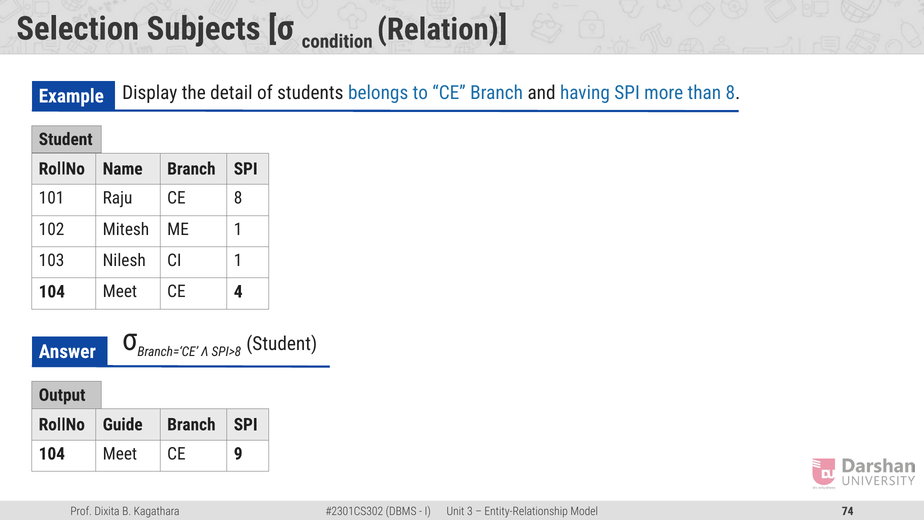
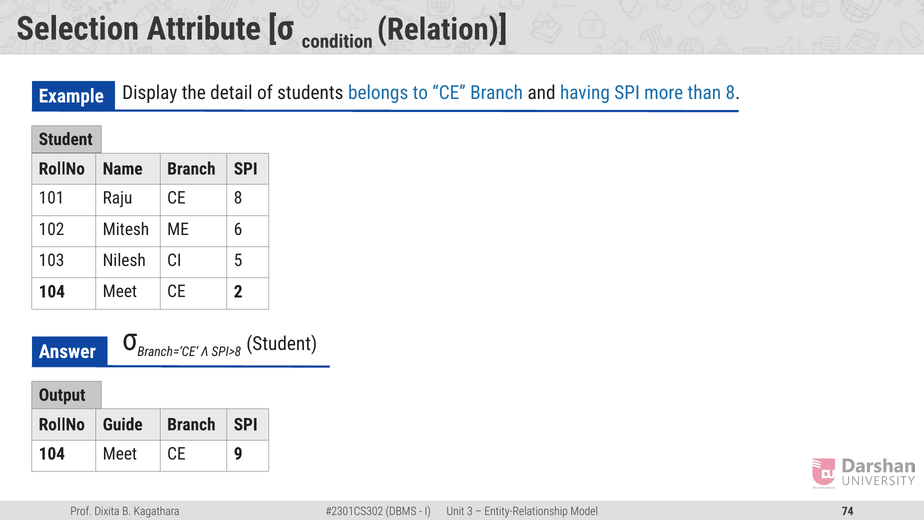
Subjects: Subjects -> Attribute (204, 29)
ME 1: 1 -> 6 (238, 229)
CI 1: 1 -> 5 (238, 260)
4: 4 -> 2 (238, 292)
